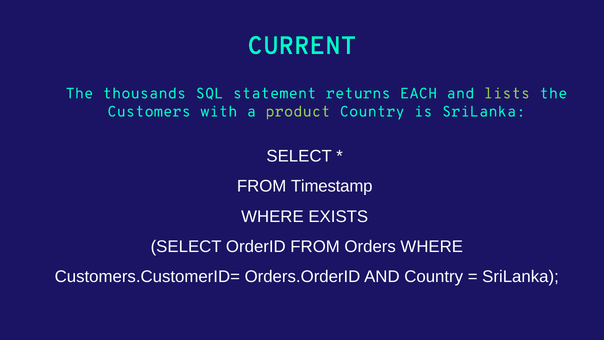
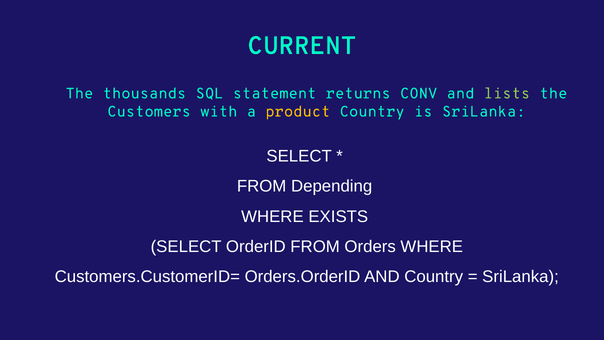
EACH: EACH -> CONV (419, 93)
product colour: light green -> yellow (298, 111)
Timestamp: Timestamp -> Depending (332, 186)
